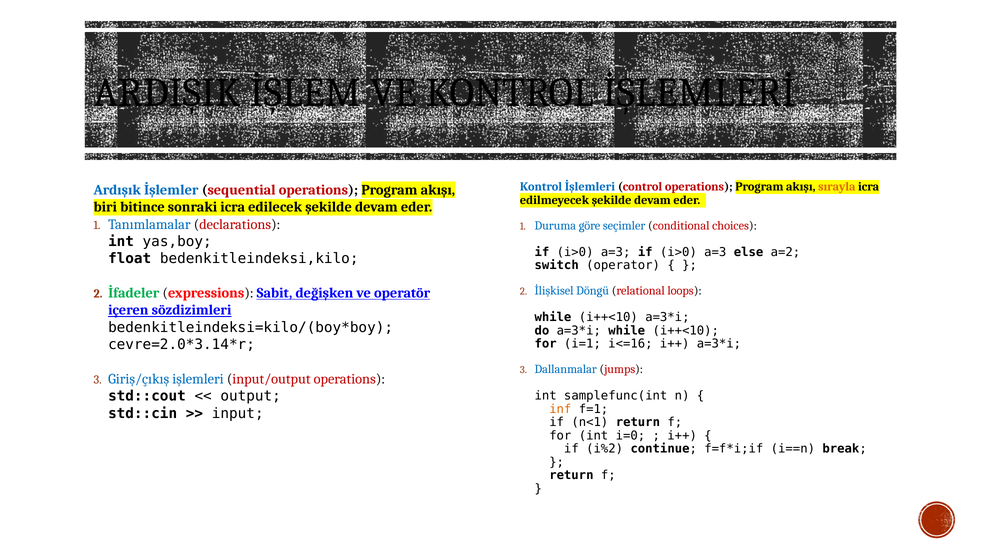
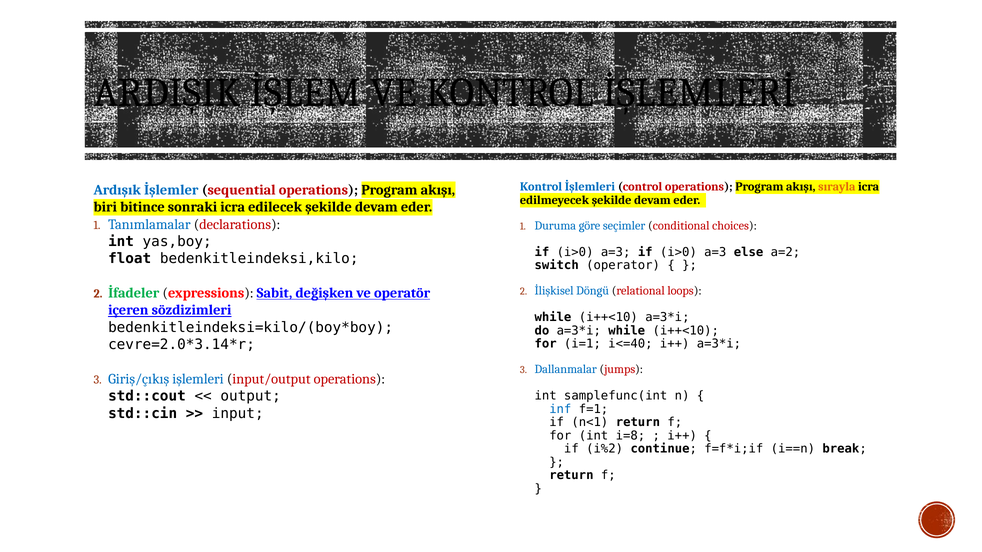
i<=16: i<=16 -> i<=40 (630, 344)
inf colour: orange -> blue (560, 409)
i=0: i=0 -> i=8 (630, 436)
